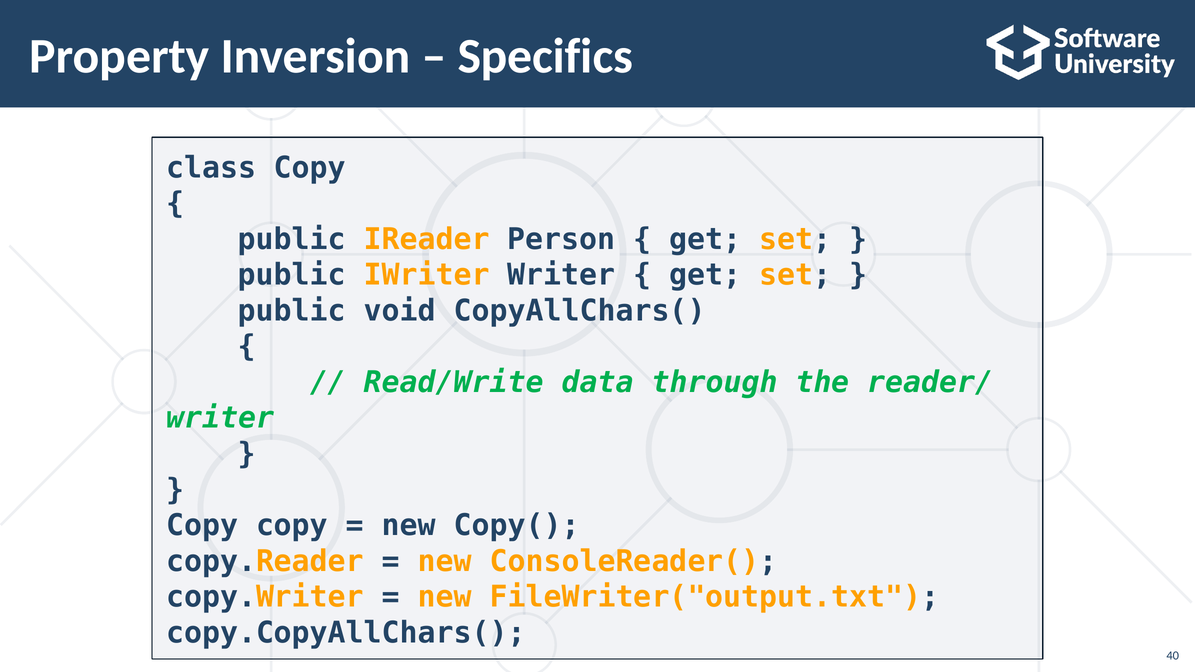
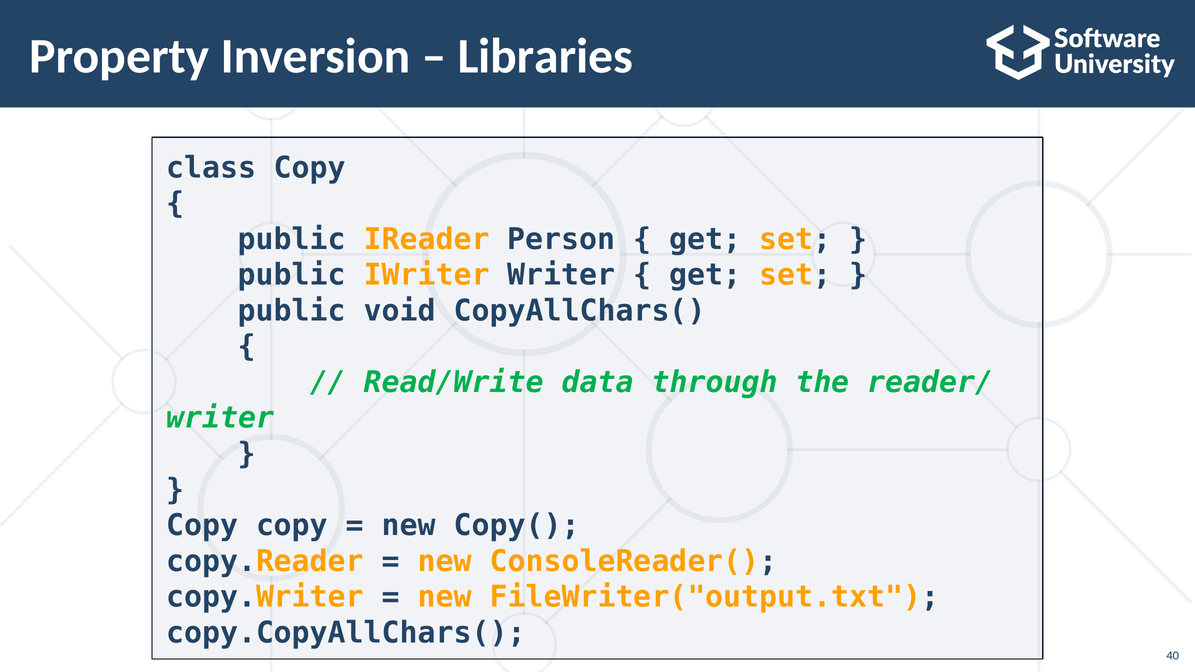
Specifics: Specifics -> Libraries (545, 57)
